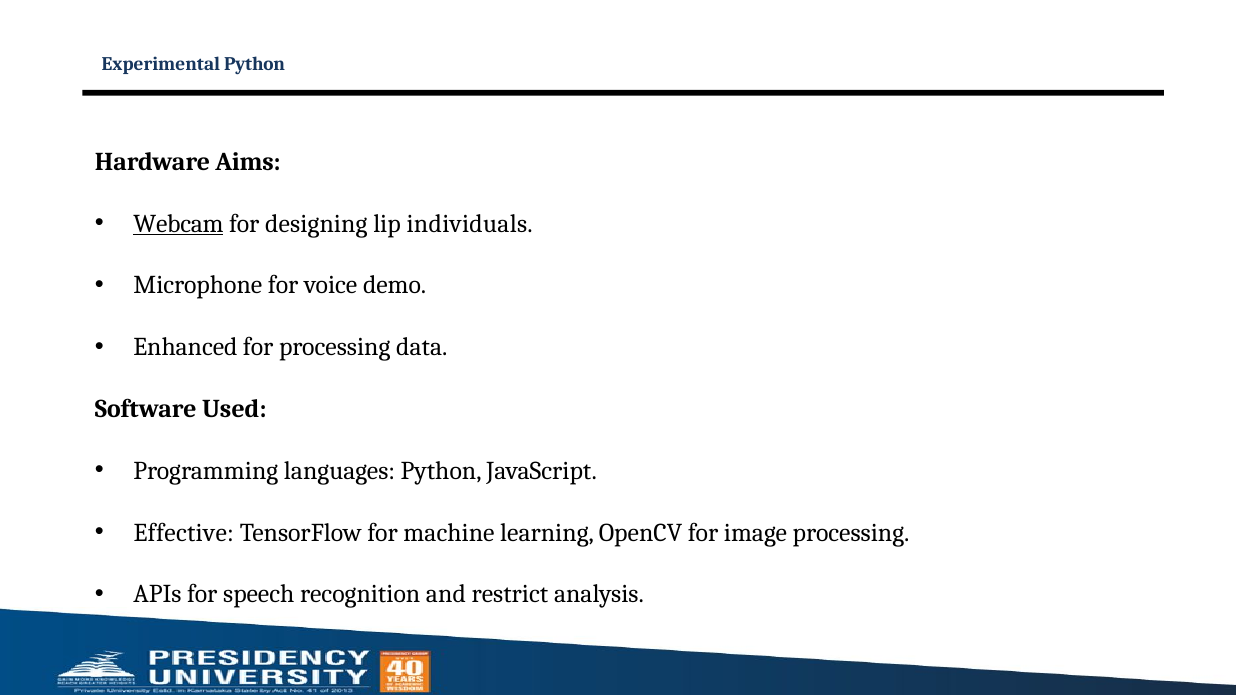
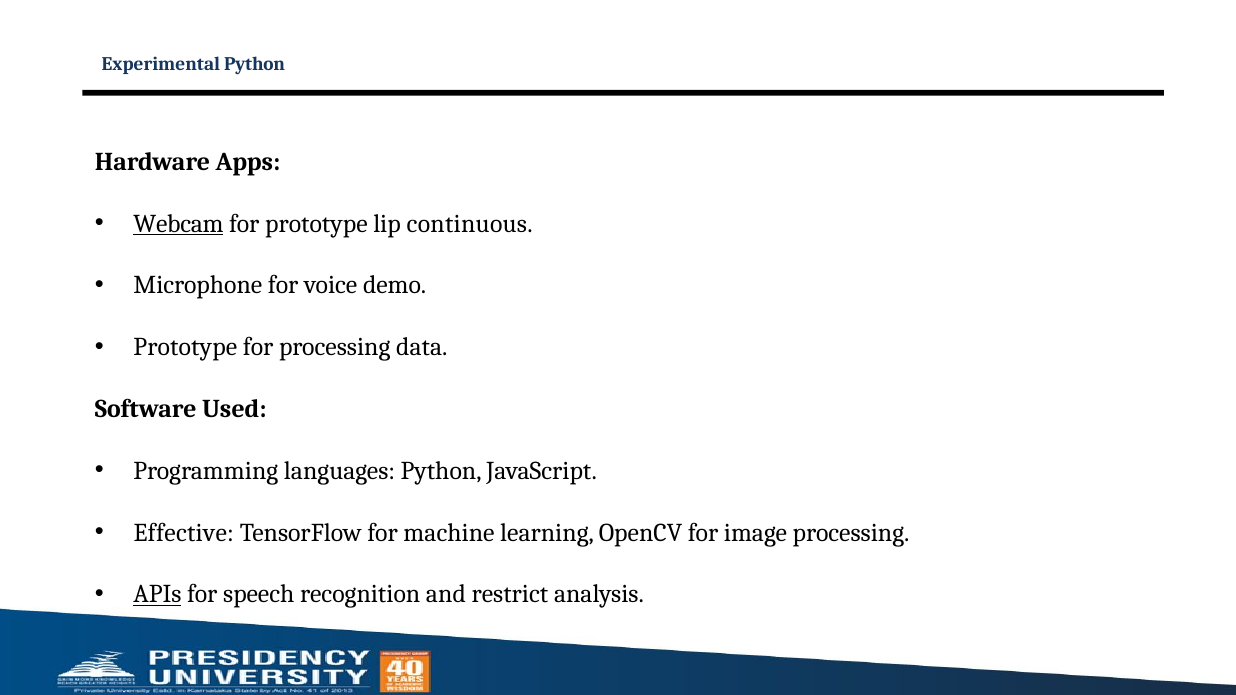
Aims: Aims -> Apps (248, 162)
for designing: designing -> prototype (316, 224)
individuals: individuals -> continuous (470, 224)
Enhanced: Enhanced -> Prototype (185, 347)
APIs underline: none -> present (157, 595)
